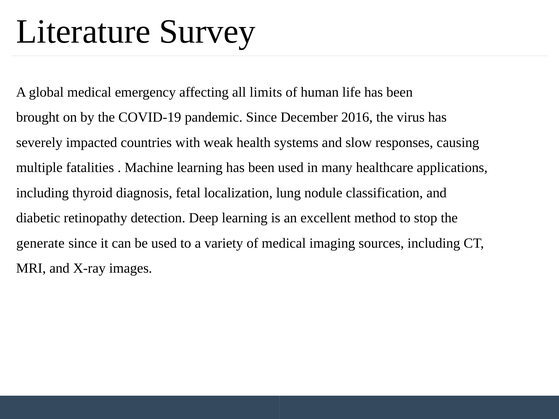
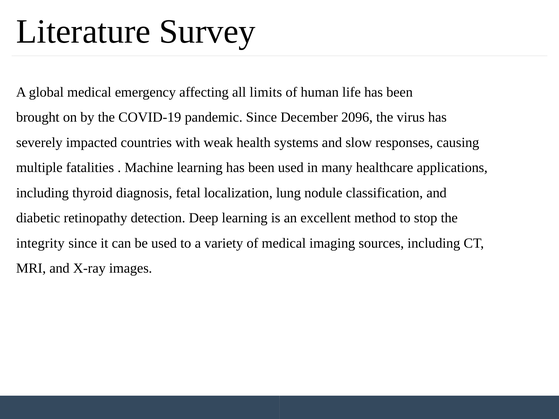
2016: 2016 -> 2096 (357, 117)
generate: generate -> integrity (40, 243)
